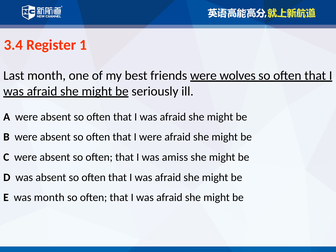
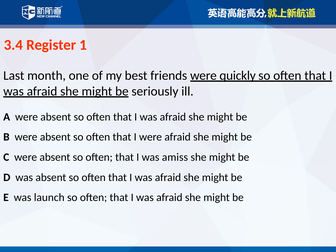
wolves: wolves -> quickly (238, 76)
was month: month -> launch (49, 198)
